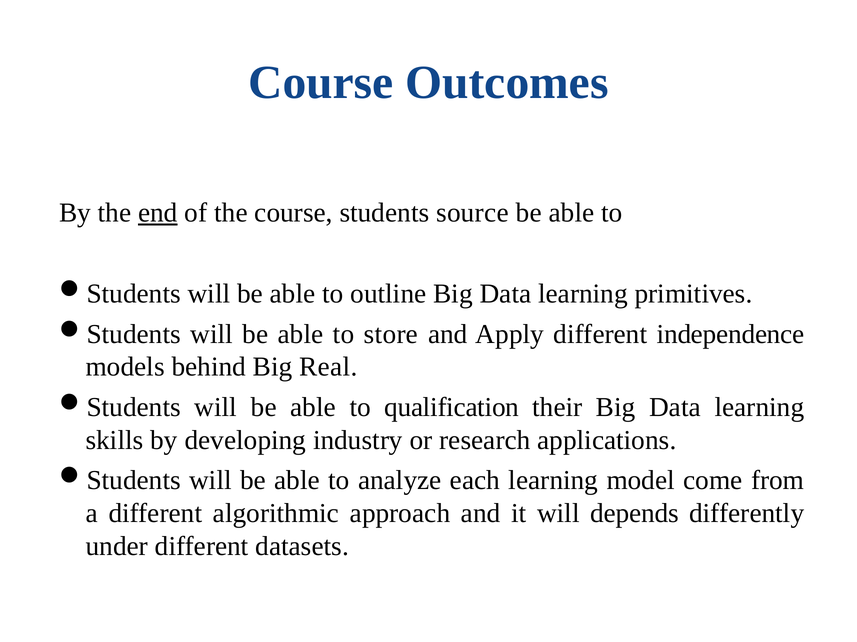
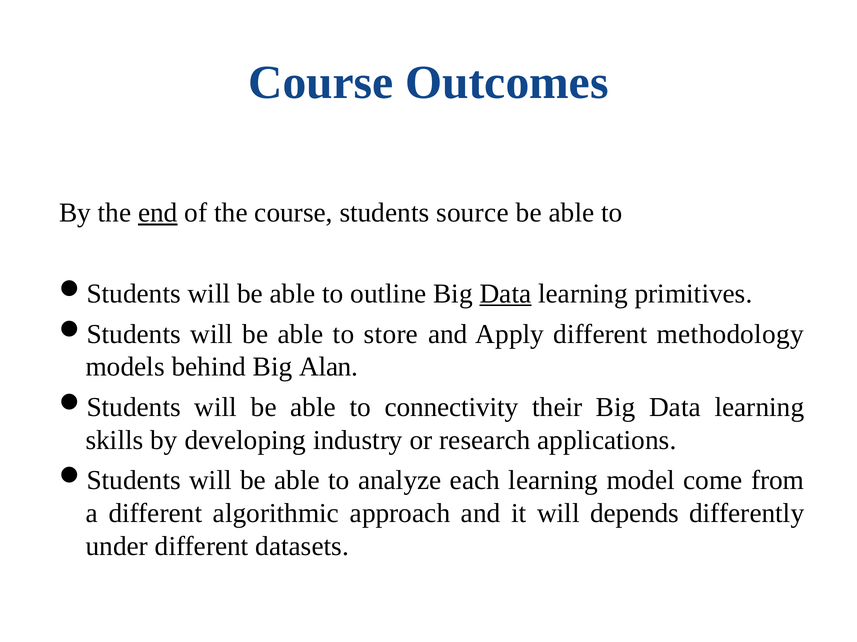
Data underline: none -> present (505, 294)
independence: independence -> methodology (730, 334)
Real: Real -> Alan (329, 367)
qualification: qualification -> connectivity (452, 408)
